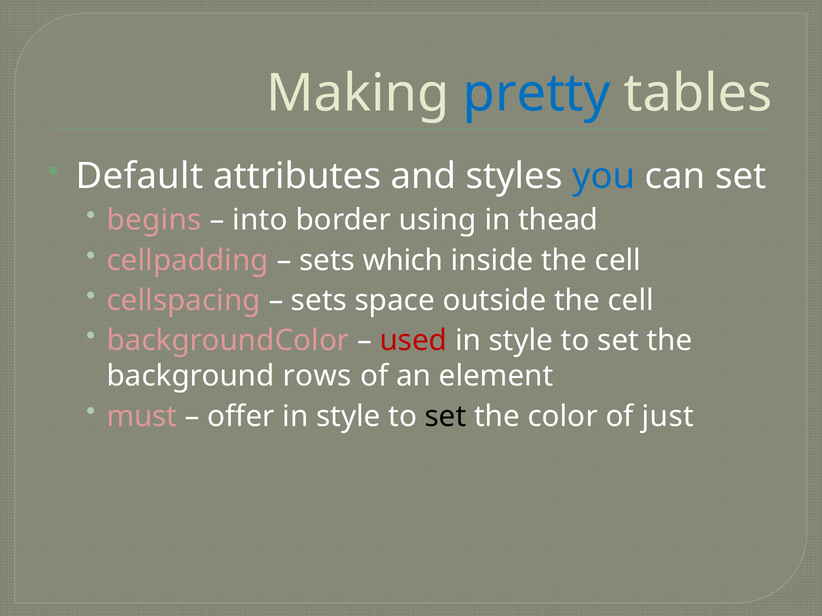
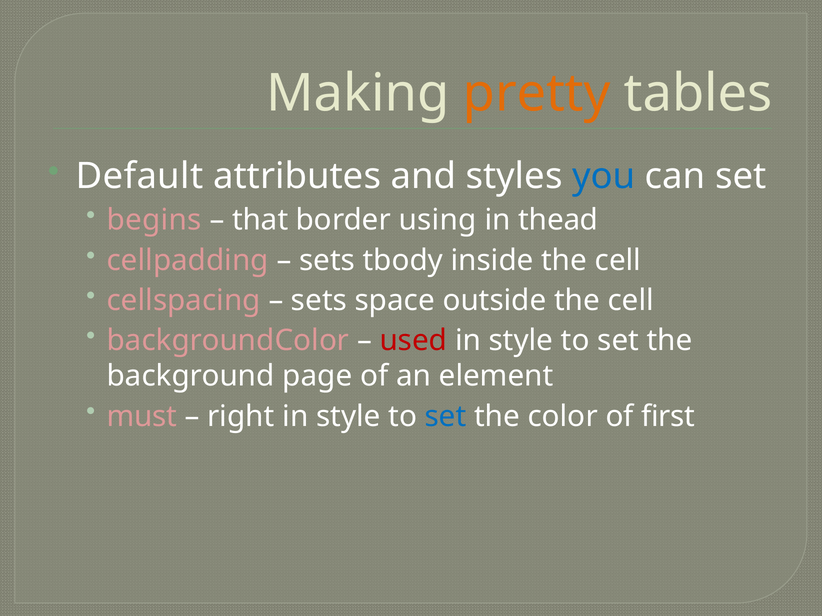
pretty colour: blue -> orange (537, 94)
into: into -> that (260, 220)
which: which -> tbody (403, 260)
rows: rows -> page (317, 376)
offer: offer -> right (241, 417)
set colour: black -> blue (446, 417)
just: just -> first (668, 417)
